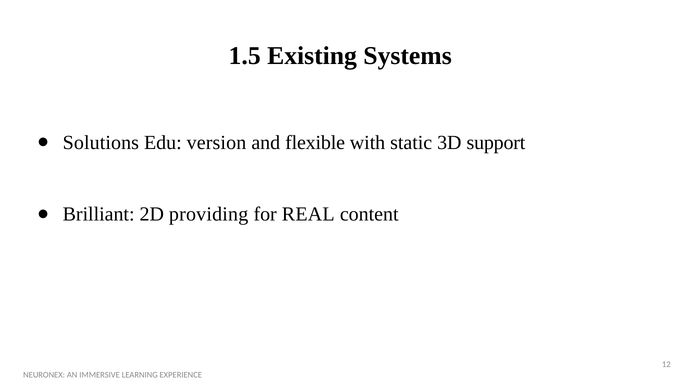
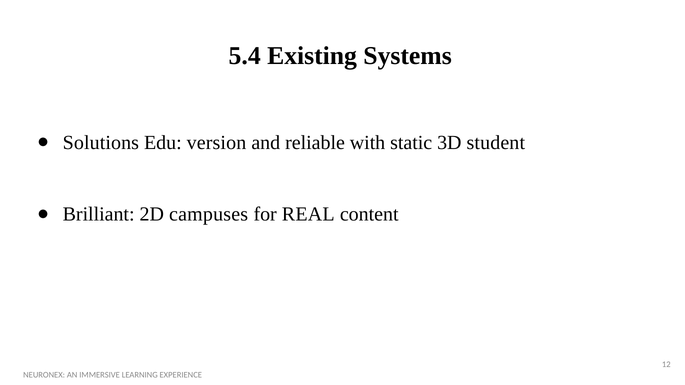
1.5: 1.5 -> 5.4 (245, 56)
flexible: flexible -> reliable (315, 143)
support: support -> student (496, 143)
providing: providing -> campuses (209, 214)
